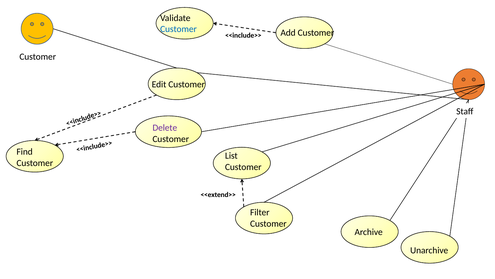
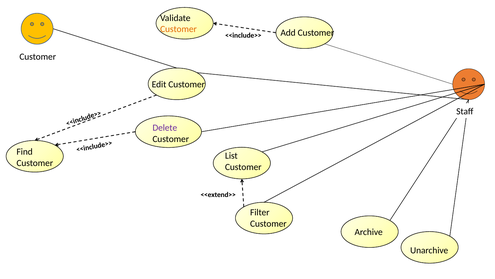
Customer colour: blue -> orange (178, 29)
